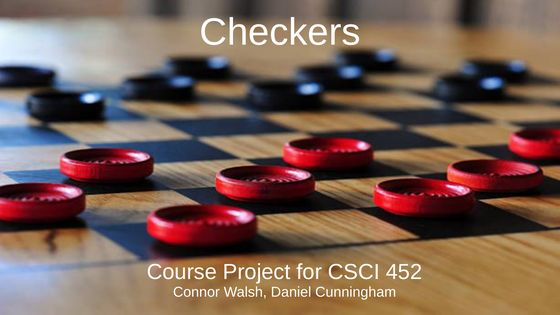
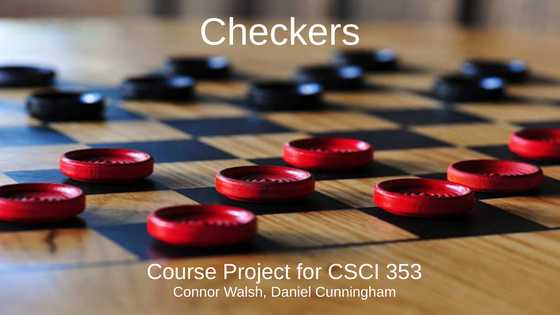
452: 452 -> 353 (404, 272)
